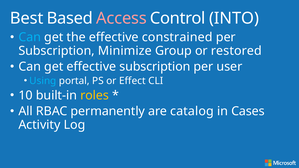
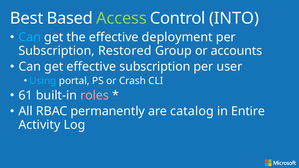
Access colour: pink -> light green (121, 18)
constrained: constrained -> deployment (177, 37)
Minimize: Minimize -> Restored (125, 51)
restored: restored -> accounts (236, 51)
Effect: Effect -> Crash (132, 81)
10: 10 -> 61 (26, 95)
roles colour: yellow -> pink (95, 95)
Cases: Cases -> Entire (248, 111)
